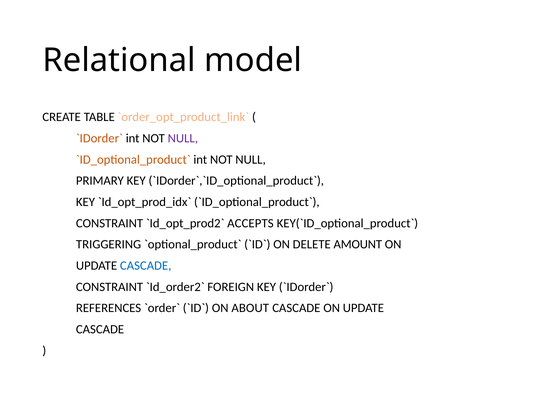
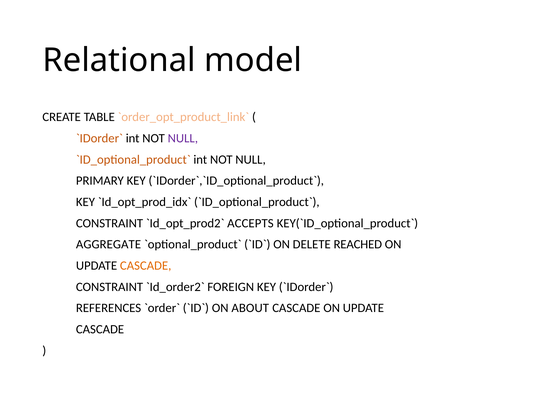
TRIGGERING: TRIGGERING -> AGGREGATE (109, 244)
AMOUNT: AMOUNT -> REACHED (358, 244)
CASCADE colour: blue -> orange (146, 265)
